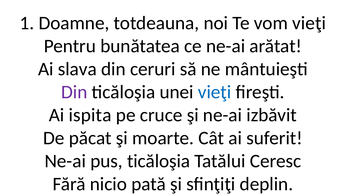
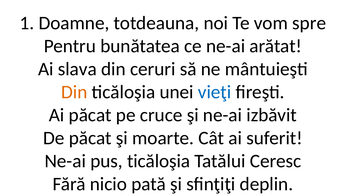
vom vieţi: vieţi -> spre (309, 23)
Din colour: purple -> orange (74, 92)
Ai ispita: ispita -> păcat (90, 115)
